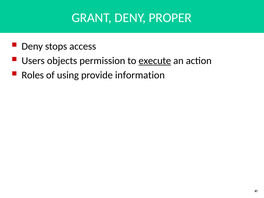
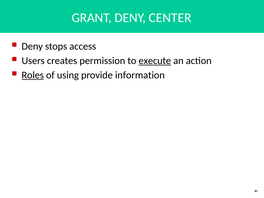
PROPER: PROPER -> CENTER (170, 18)
objects: objects -> creates (62, 61)
Roles underline: none -> present (33, 75)
